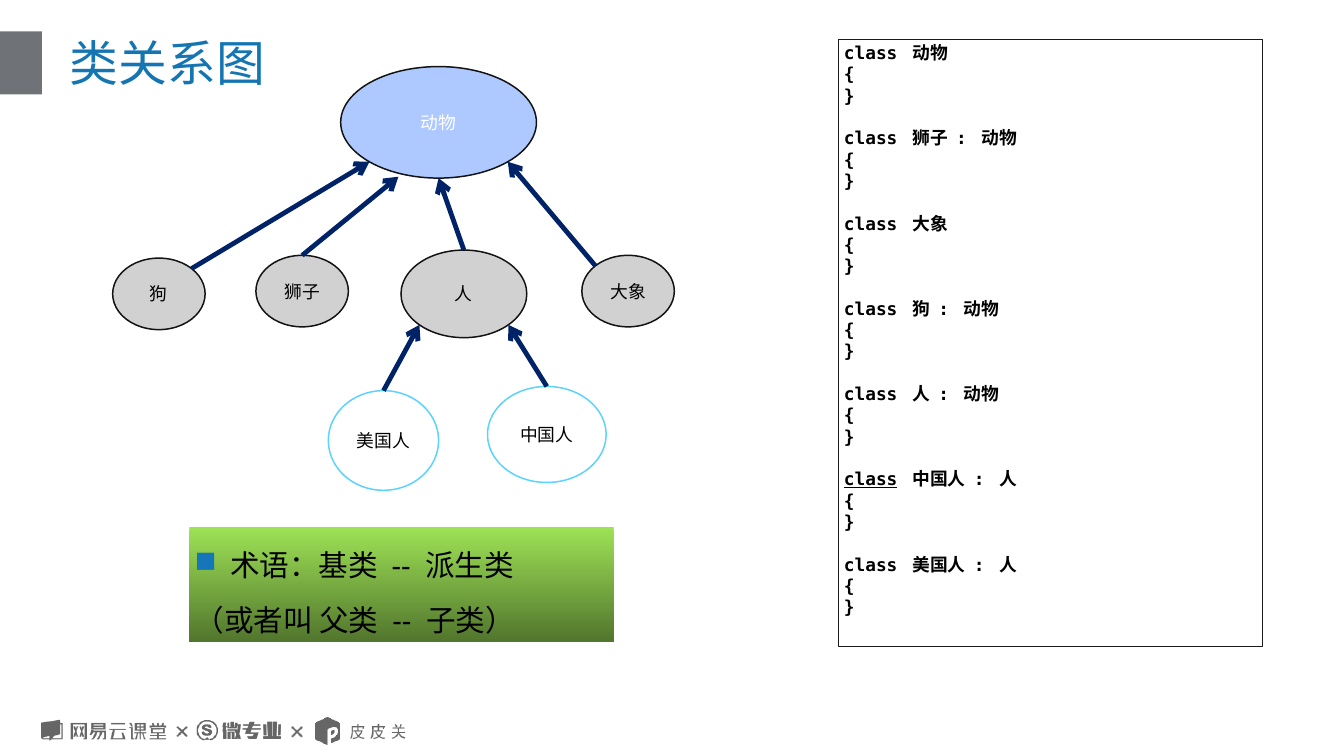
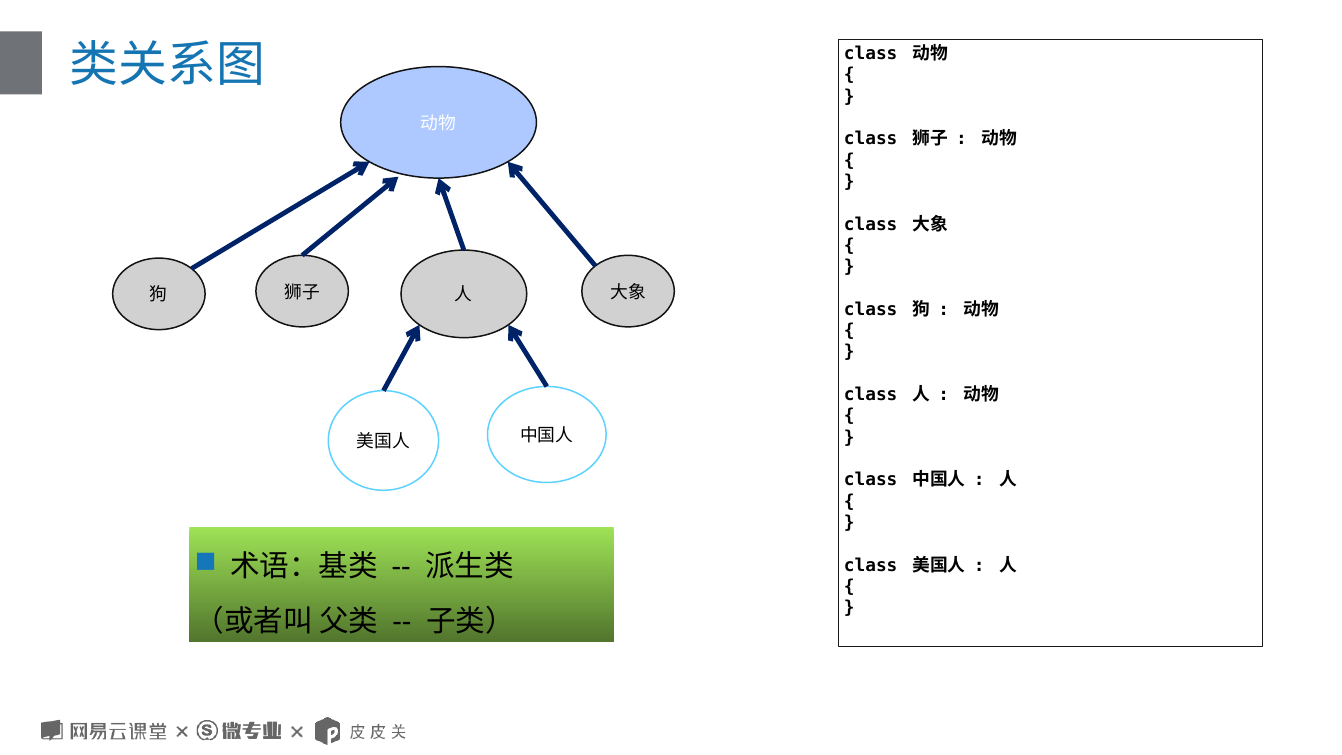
class underline: present -> none (871, 480)
